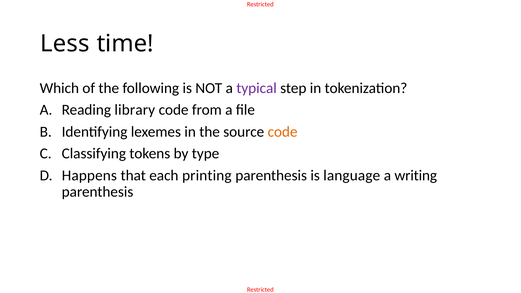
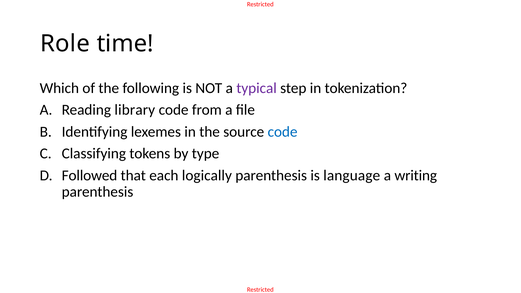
Less: Less -> Role (65, 44)
code colour: orange -> blue (283, 132)
Happens: Happens -> Followed (89, 175)
printing: printing -> logically (207, 175)
